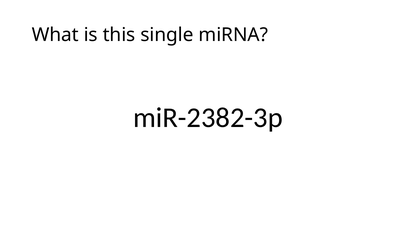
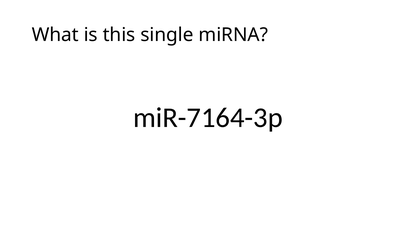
miR-2382-3p: miR-2382-3p -> miR-7164-3p (208, 118)
